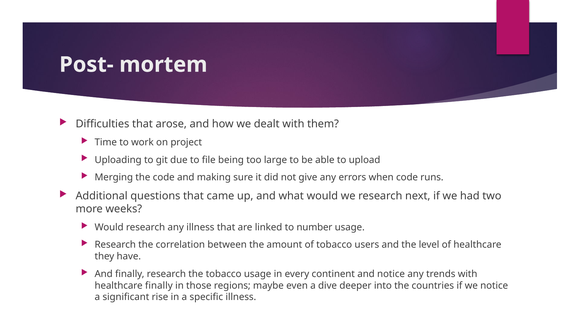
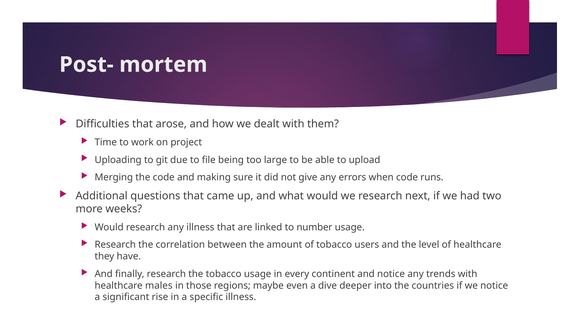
healthcare finally: finally -> males (159, 286)
